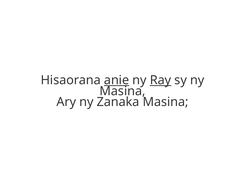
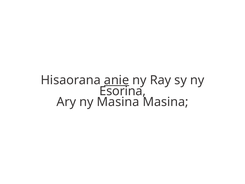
Ray underline: present -> none (160, 80)
Masina: Masina -> Esorina (123, 91)
ny Zanaka: Zanaka -> Masina (118, 102)
